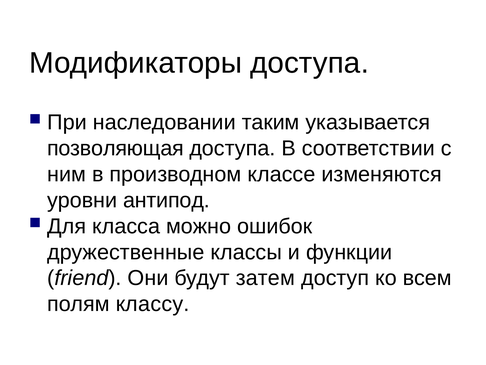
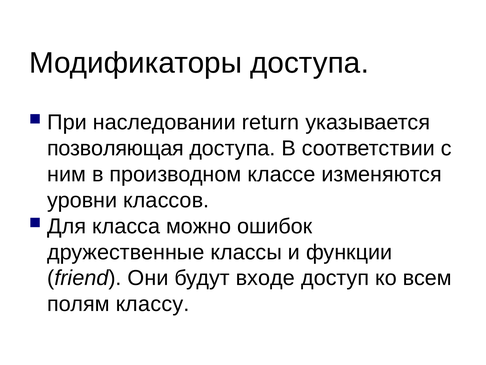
таким: таким -> return (270, 122)
антипод: антипод -> классов (166, 200)
затем: затем -> входе (265, 278)
